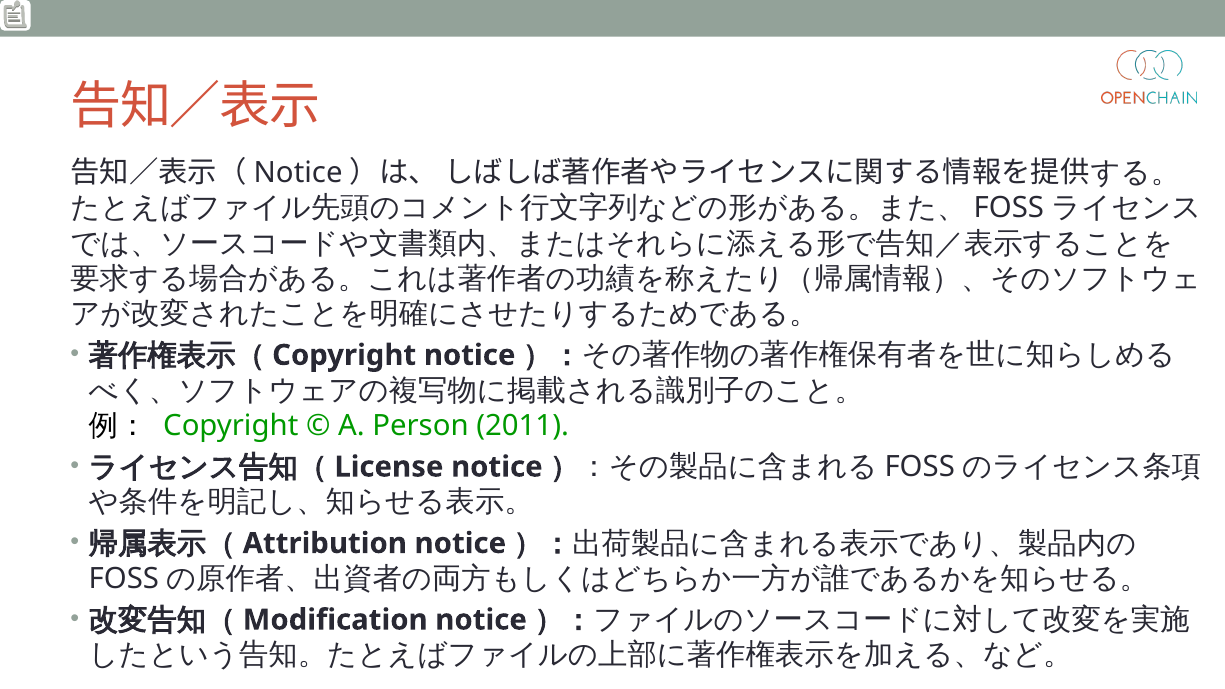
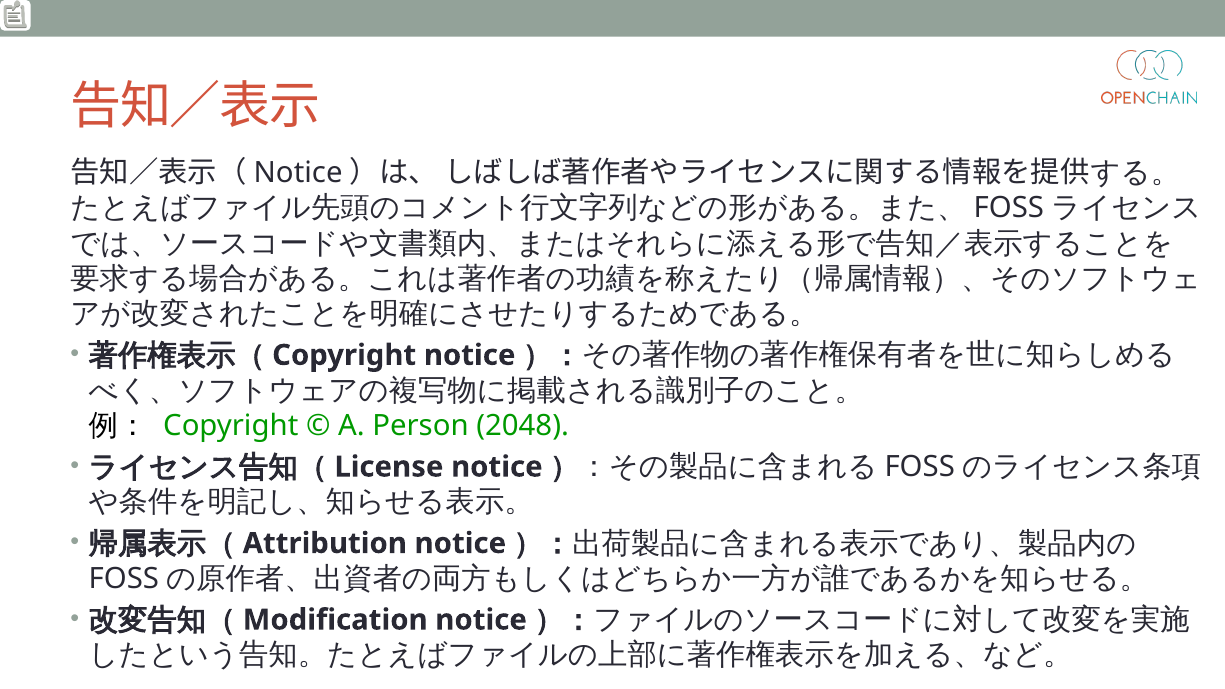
2011: 2011 -> 2048 (523, 426)
